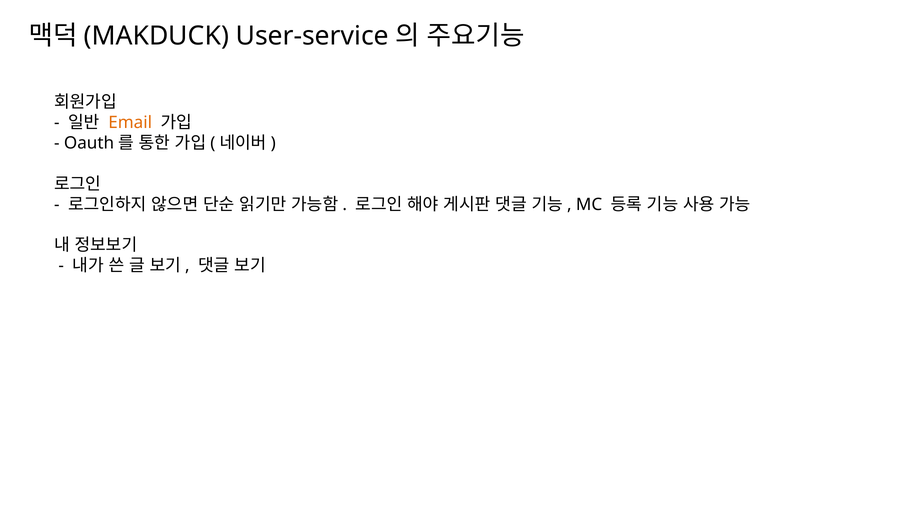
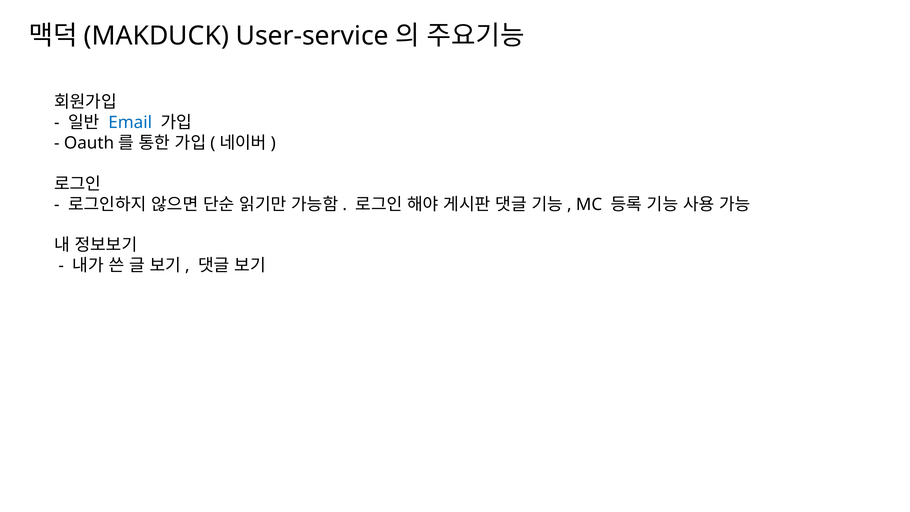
Email colour: orange -> blue (130, 122)
